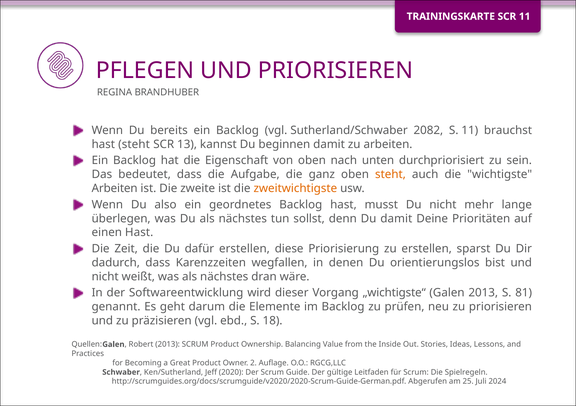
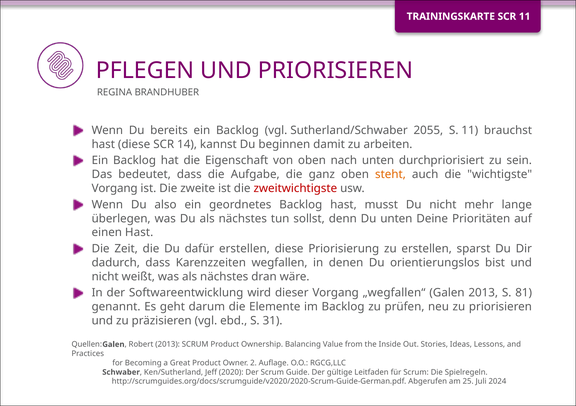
2082: 2082 -> 2055 (428, 130)
hast steht: steht -> diese (134, 144)
13: 13 -> 14 (187, 144)
Arbeiten: Arbeiten -> Vorgang (115, 188)
zweitwichtigste colour: orange -> red (295, 188)
Du damit: damit -> unten (396, 219)
„wichtigste“: „wichtigste“ -> „wegfallen“ (394, 293)
18: 18 -> 31 (273, 321)
